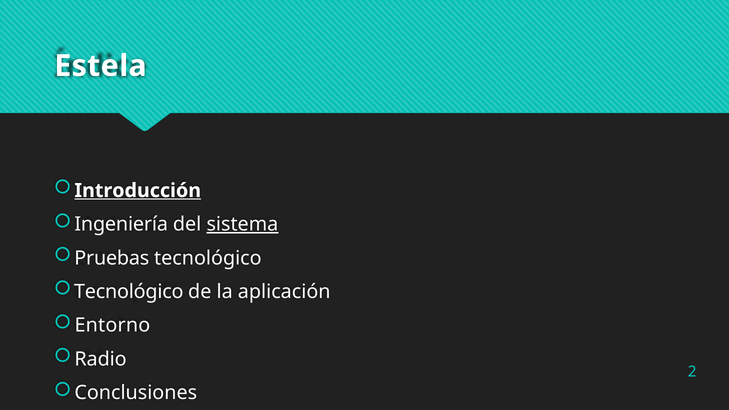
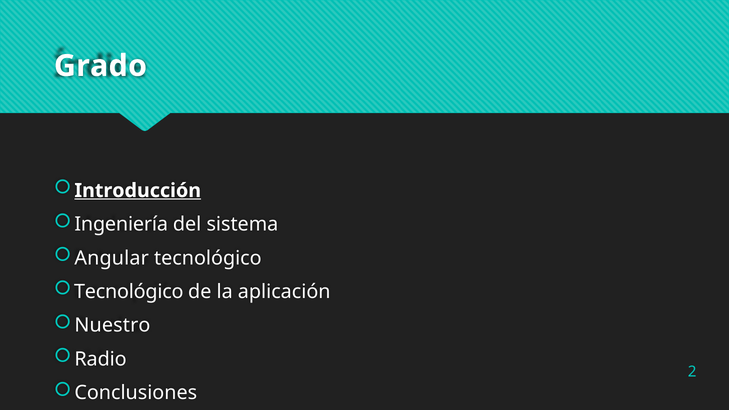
Estela: Estela -> Grado (100, 66)
sistema underline: present -> none (242, 224)
Pruebas: Pruebas -> Angular (112, 258)
Entorno: Entorno -> Nuestro (112, 325)
